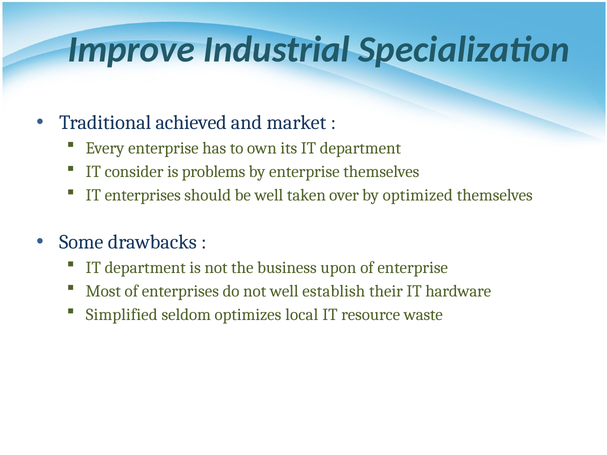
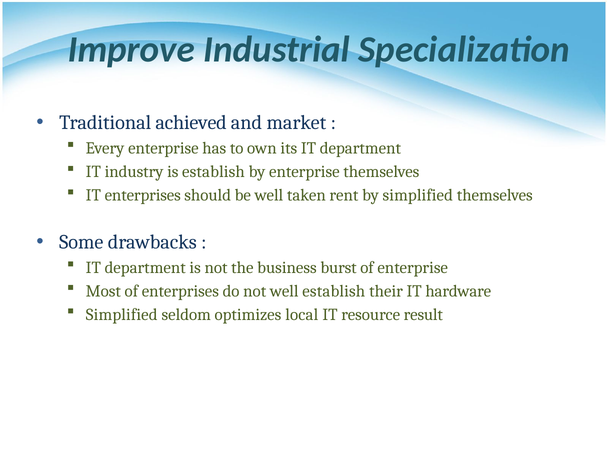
consider: consider -> industry (134, 172)
is problems: problems -> establish (213, 172)
over: over -> rent (344, 195)
by optimized: optimized -> simplified (418, 195)
upon: upon -> burst (339, 268)
waste: waste -> result (423, 315)
